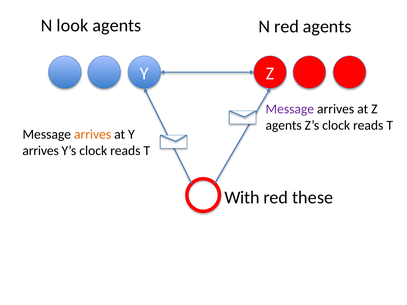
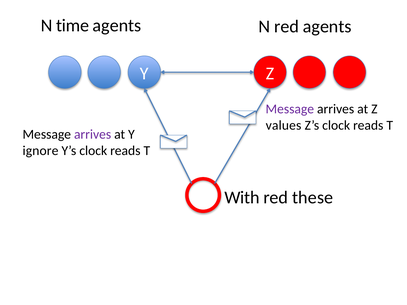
look: look -> time (73, 26)
agents: agents -> values (284, 126)
arrives colour: orange -> purple (93, 135)
arrives: arrives -> ignore (40, 151)
